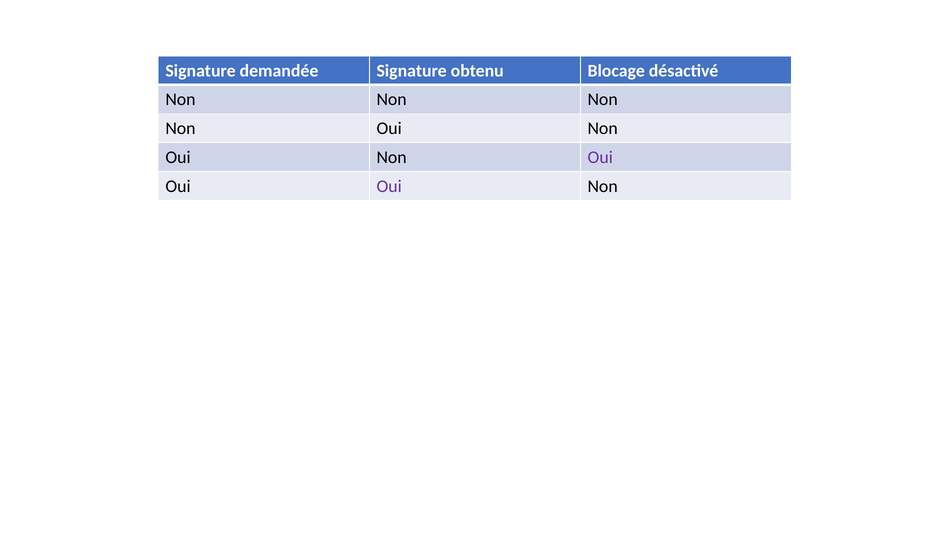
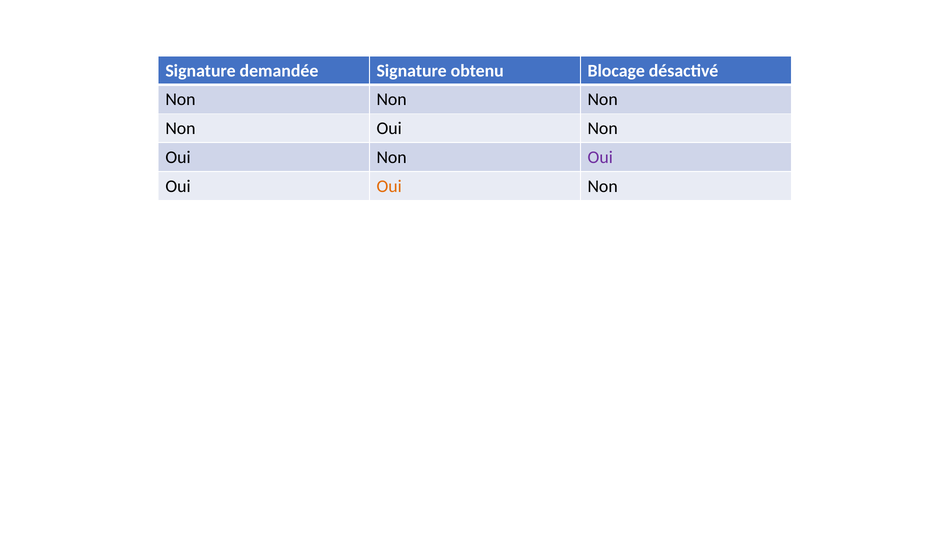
Oui colour: purple -> orange (389, 186)
